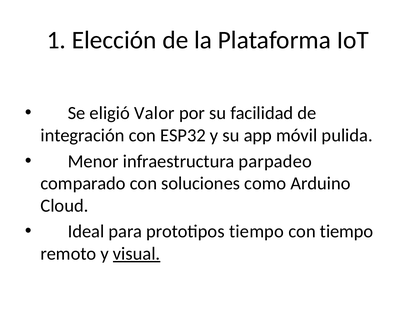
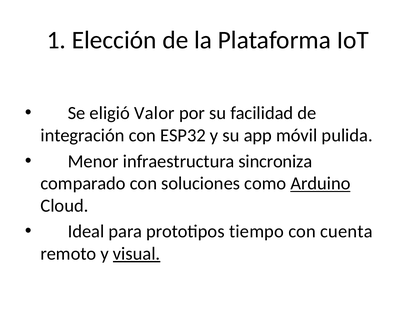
parpadeo: parpadeo -> sincroniza (275, 161)
Arduino underline: none -> present (320, 183)
con tiempo: tiempo -> cuenta (346, 232)
